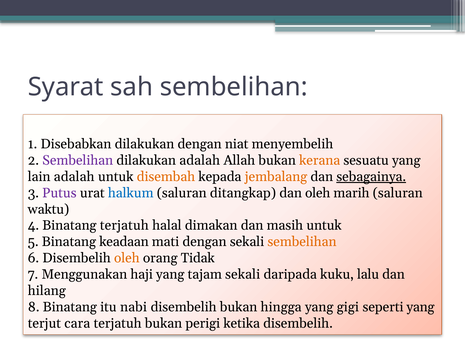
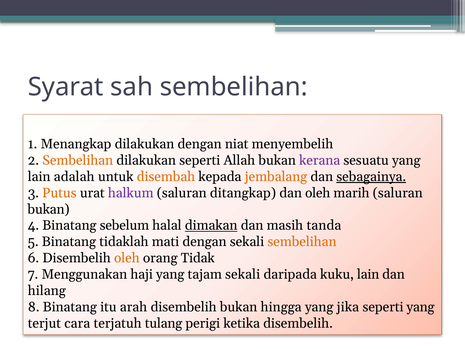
Disebabkan: Disebabkan -> Menangkap (76, 144)
Sembelihan colour: purple -> orange (78, 160)
dilakukan adalah: adalah -> seperti (200, 160)
kerana colour: orange -> purple (320, 160)
Putus colour: purple -> orange (59, 193)
halkum colour: blue -> purple (131, 193)
waktu: waktu -> bukan (49, 209)
Binatang terjatuh: terjatuh -> sebelum (124, 225)
dimakan underline: none -> present (211, 225)
masih untuk: untuk -> tanda (324, 225)
keadaan: keadaan -> tidaklah (124, 242)
kuku lalu: lalu -> lain (368, 274)
nabi: nabi -> arah (134, 307)
gigi: gigi -> jika (348, 307)
terjatuh bukan: bukan -> tulang (164, 323)
